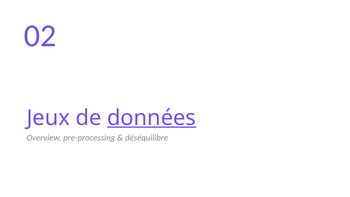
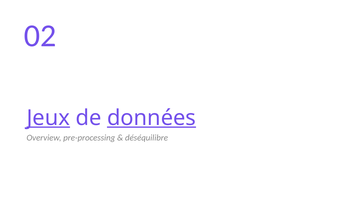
Jeux underline: none -> present (48, 118)
